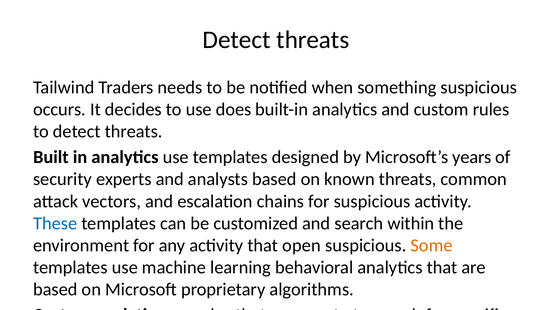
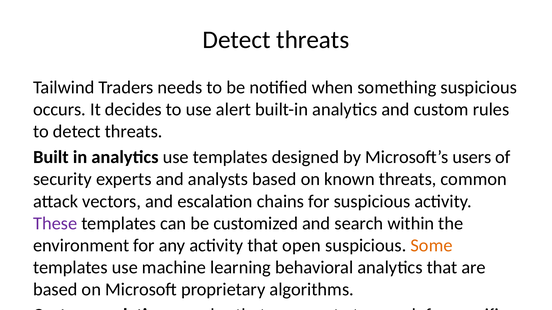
use does: does -> alert (233, 110)
years: years -> users (472, 157)
These colour: blue -> purple (55, 224)
